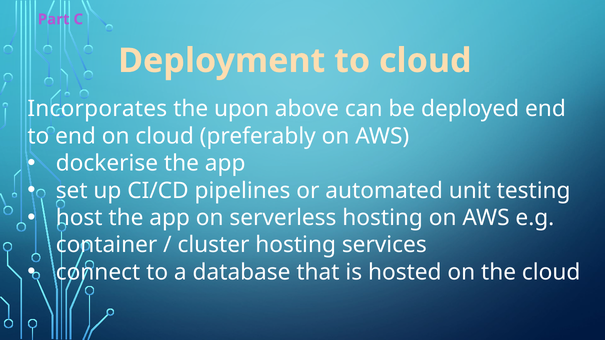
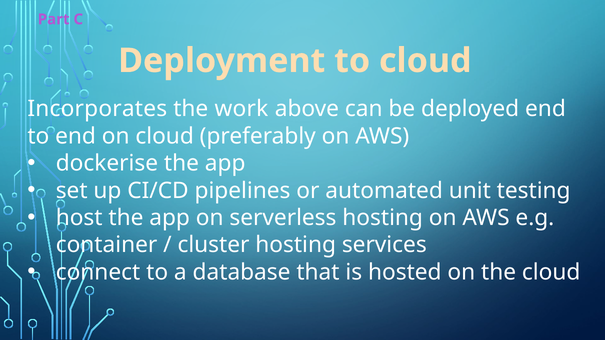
upon: upon -> work (241, 109)
